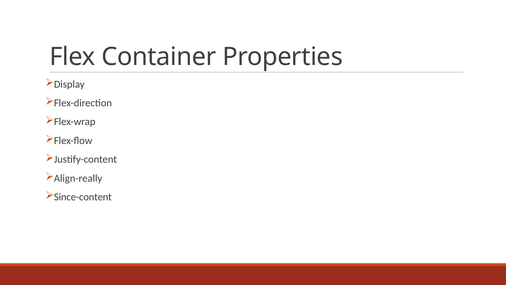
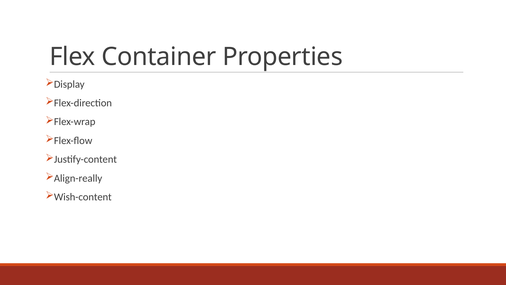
Since-content: Since-content -> Wish-content (83, 197)
